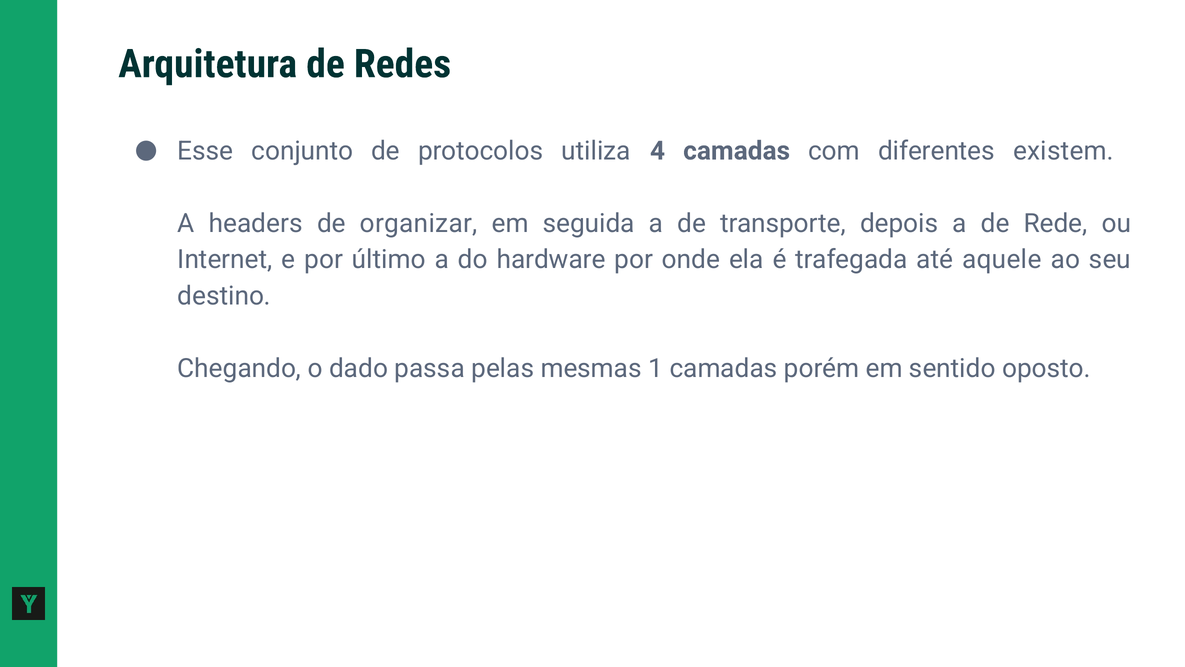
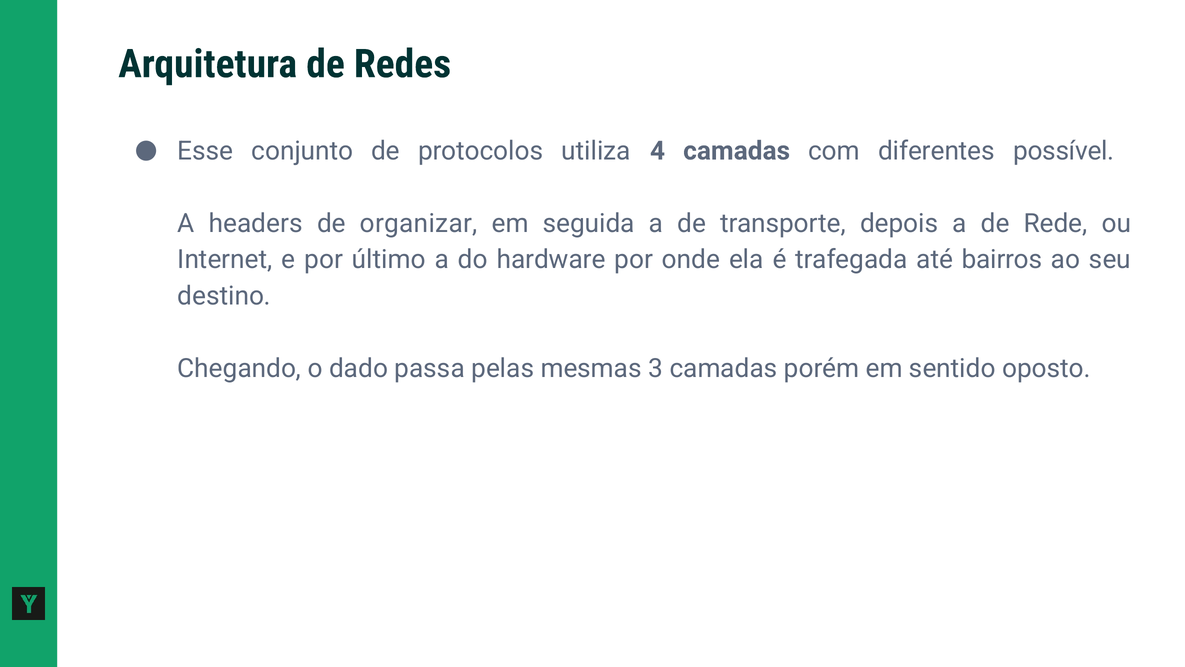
existem: existem -> possível (1064, 151)
aquele: aquele -> bairros (1002, 260)
1: 1 -> 3 (656, 369)
